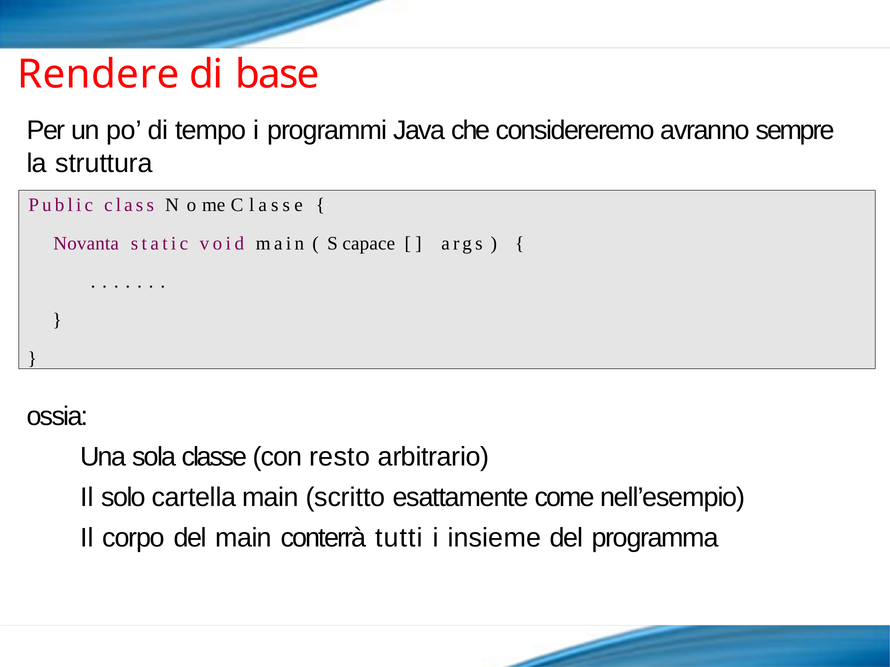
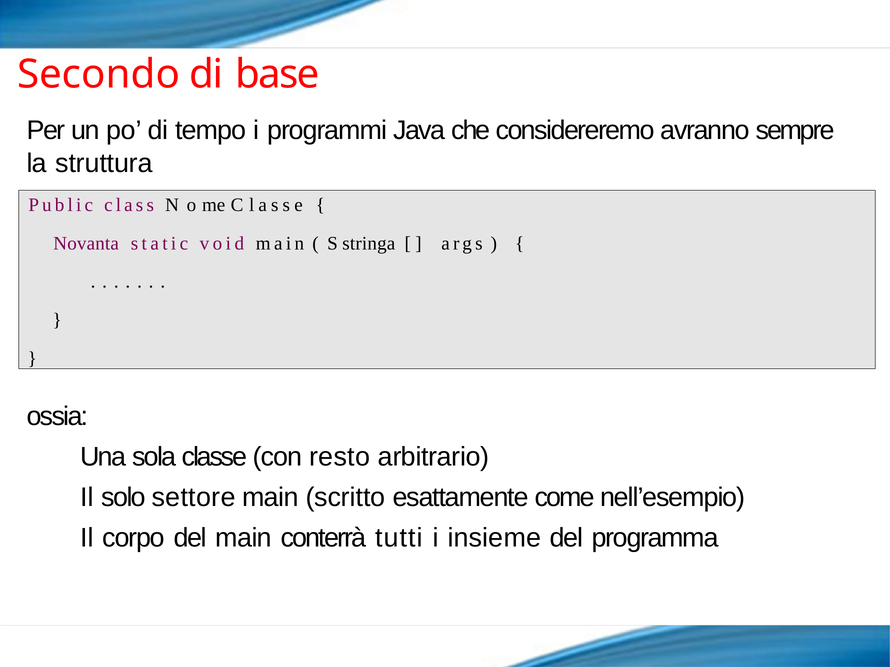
Rendere: Rendere -> Secondo (98, 75)
capace: capace -> stringa (369, 243)
cartella: cartella -> settore (194, 497)
